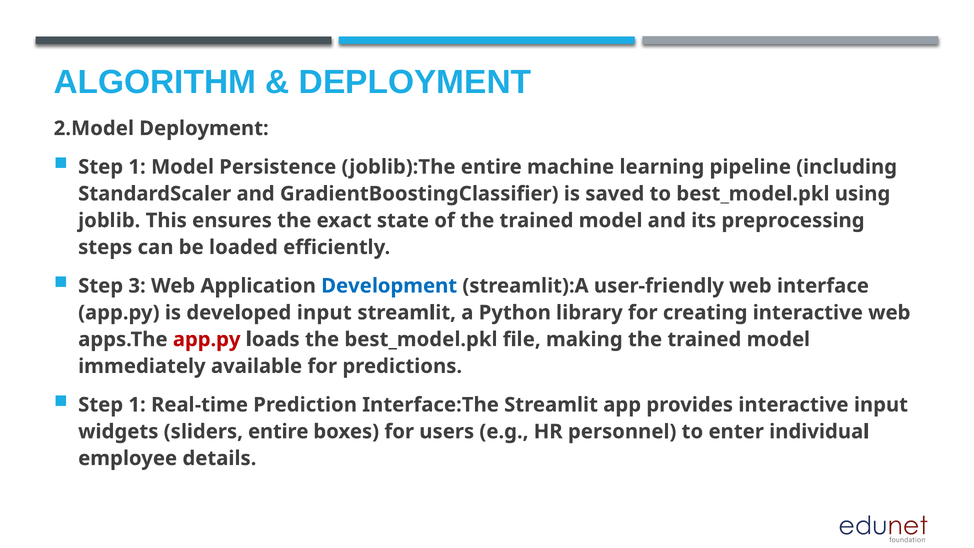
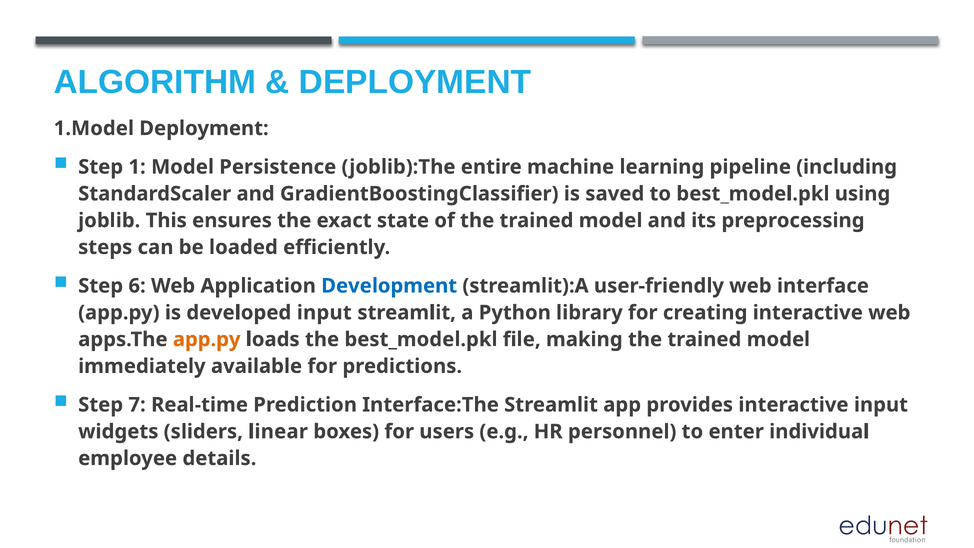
2.Model: 2.Model -> 1.Model (94, 128)
3: 3 -> 6 (137, 286)
app.py colour: red -> orange (207, 339)
1: 1 -> 7 (137, 405)
sliders entire: entire -> linear (278, 431)
